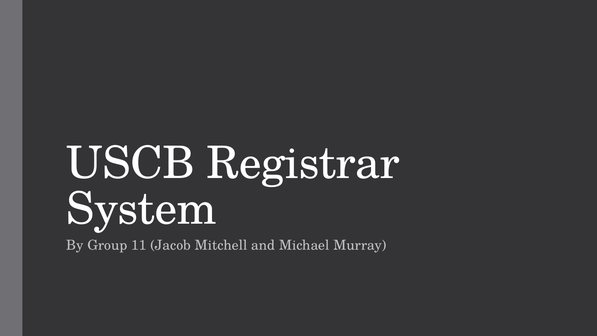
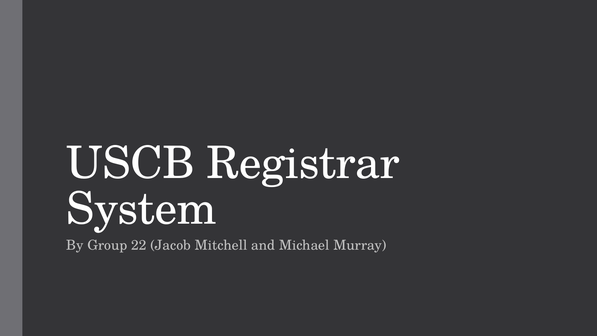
11: 11 -> 22 (139, 245)
